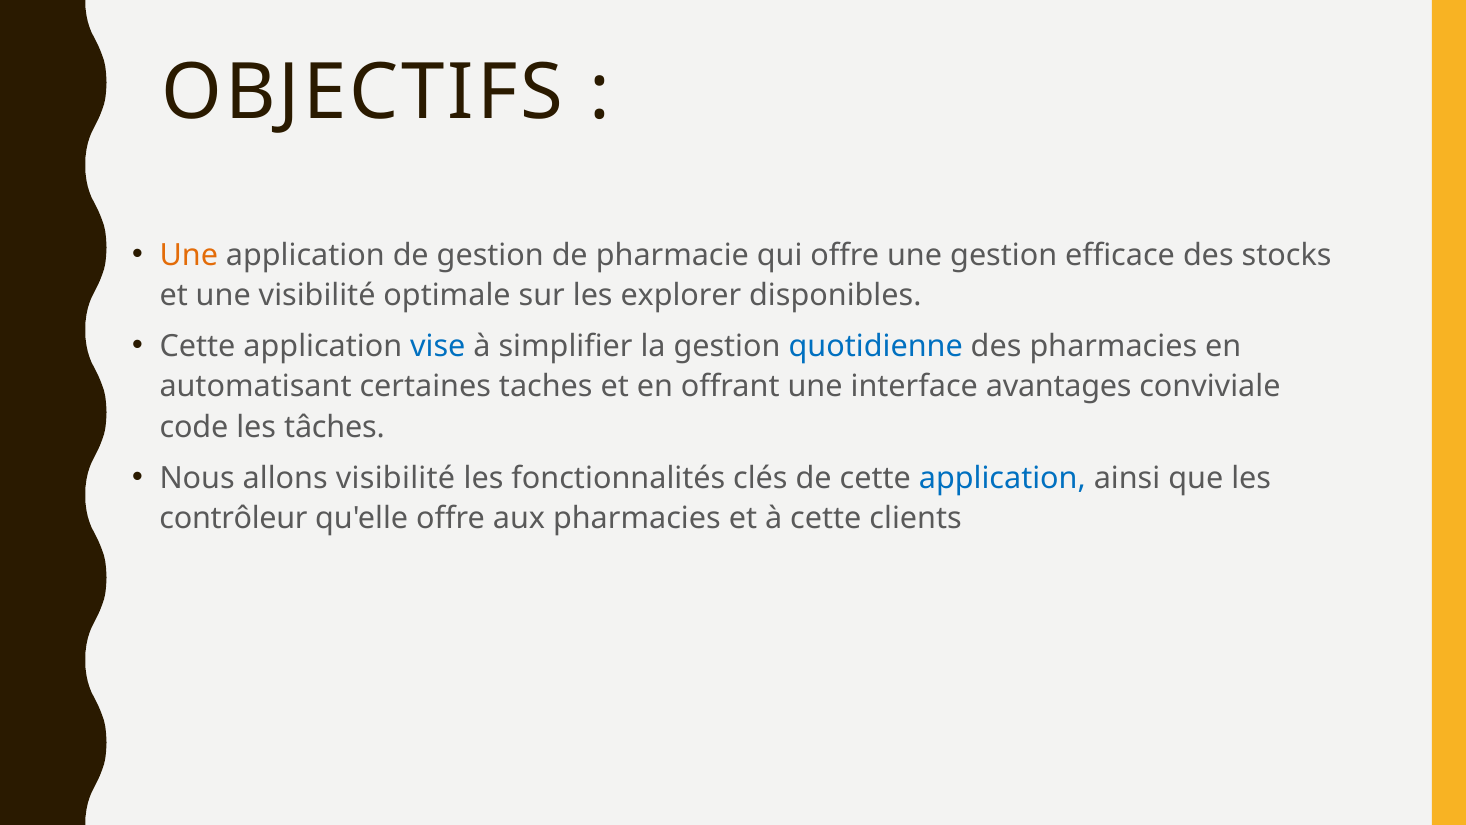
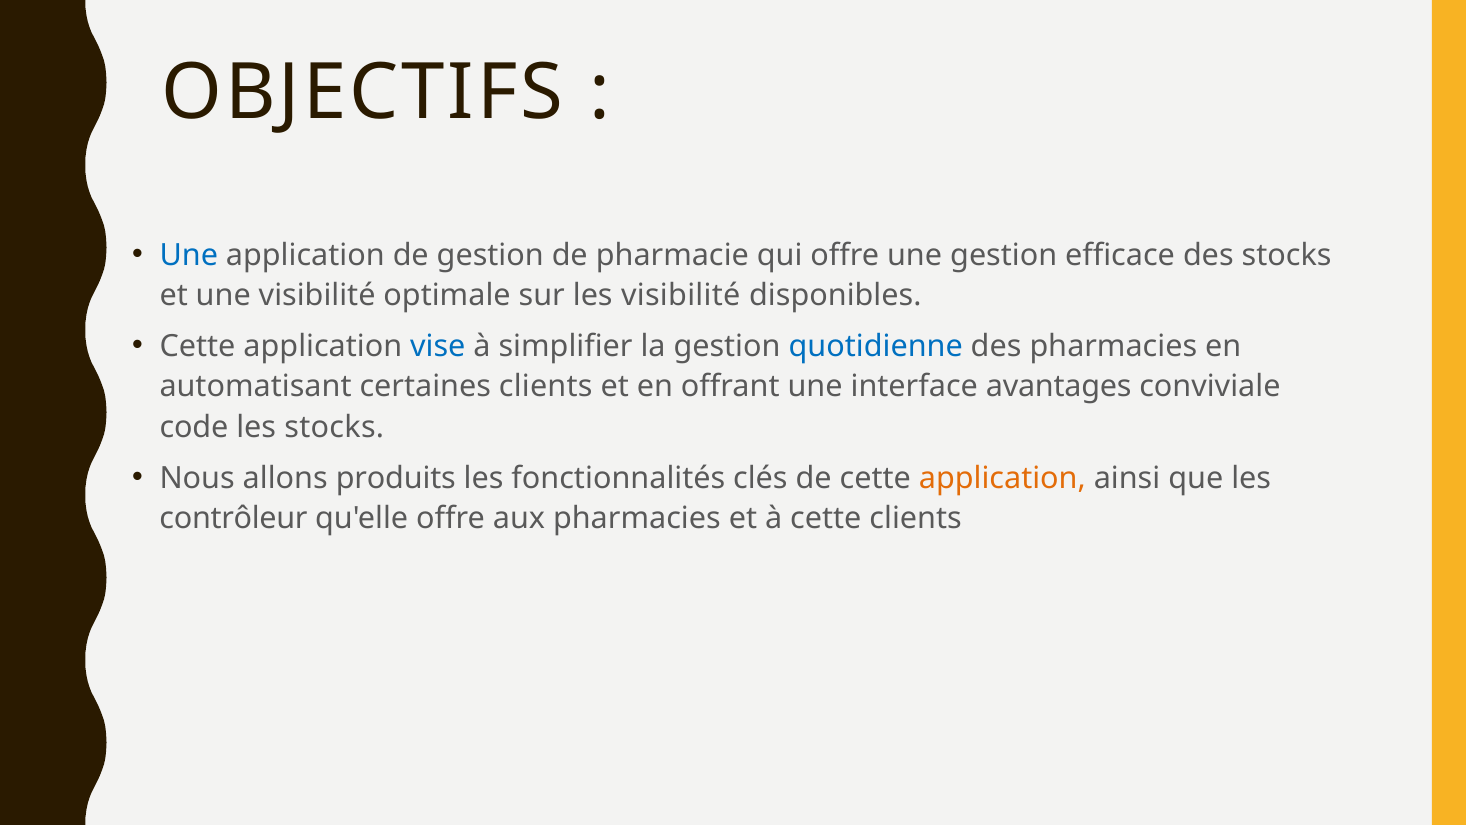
Une colour: orange -> blue (189, 255)
les explorer: explorer -> visibilité (681, 295)
certaines taches: taches -> clients (546, 387)
les tâches: tâches -> stocks (334, 427)
allons visibilité: visibilité -> produits (396, 478)
application colour: blue -> orange (1002, 478)
